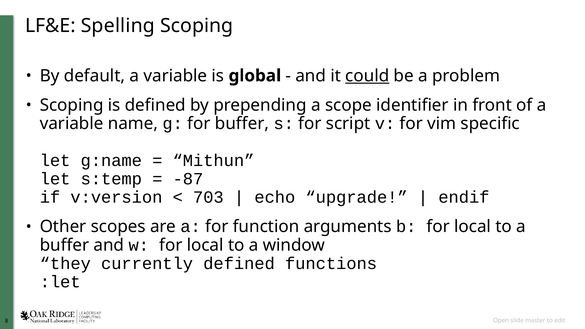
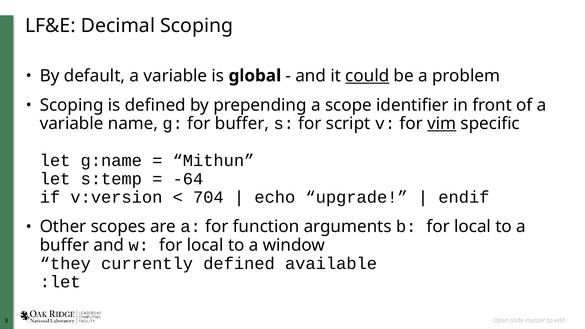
Spelling: Spelling -> Decimal (118, 26)
vim underline: none -> present (442, 124)
-87: -87 -> -64 (188, 179)
703: 703 -> 704 (208, 197)
functions: functions -> available (331, 264)
